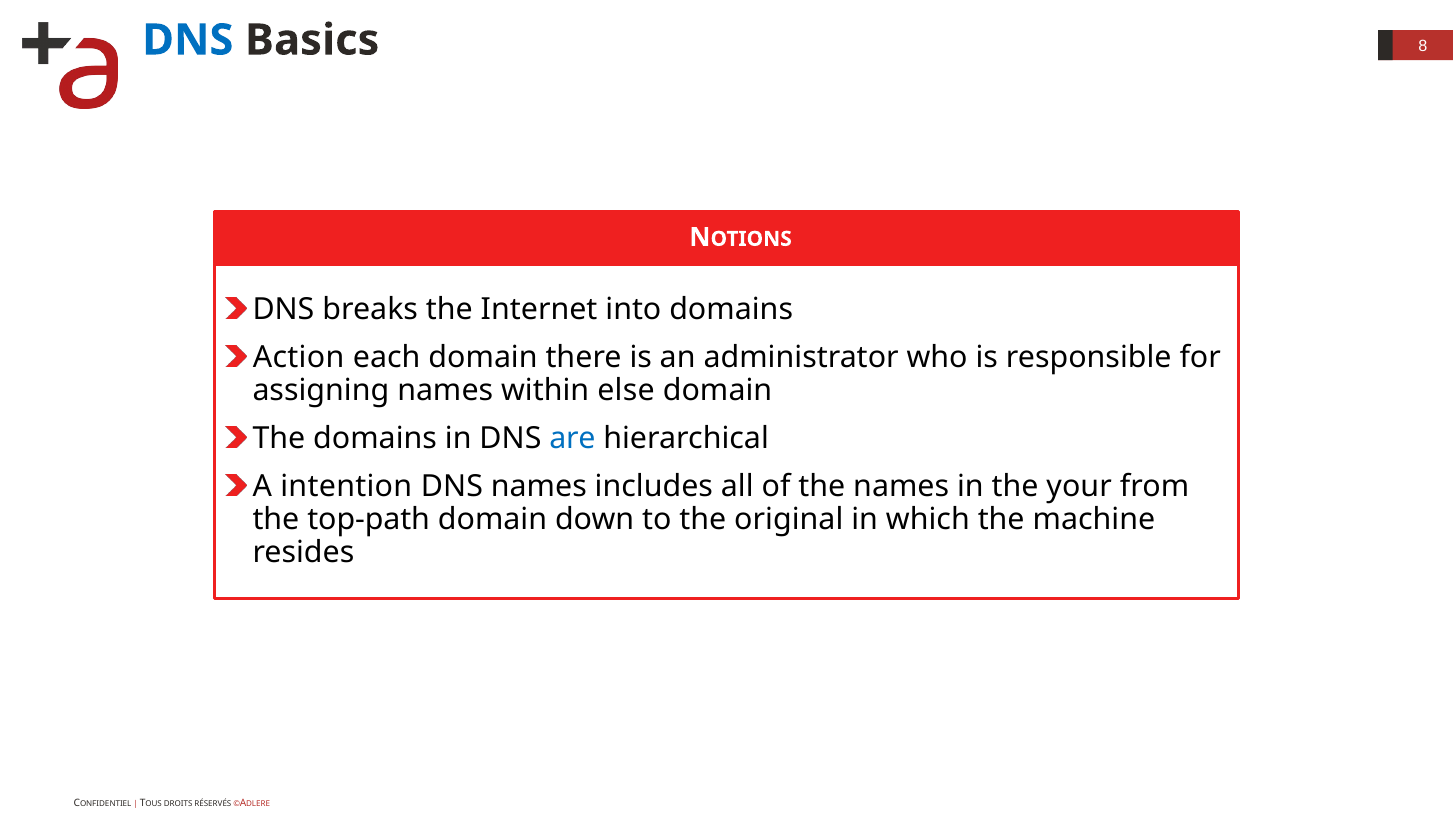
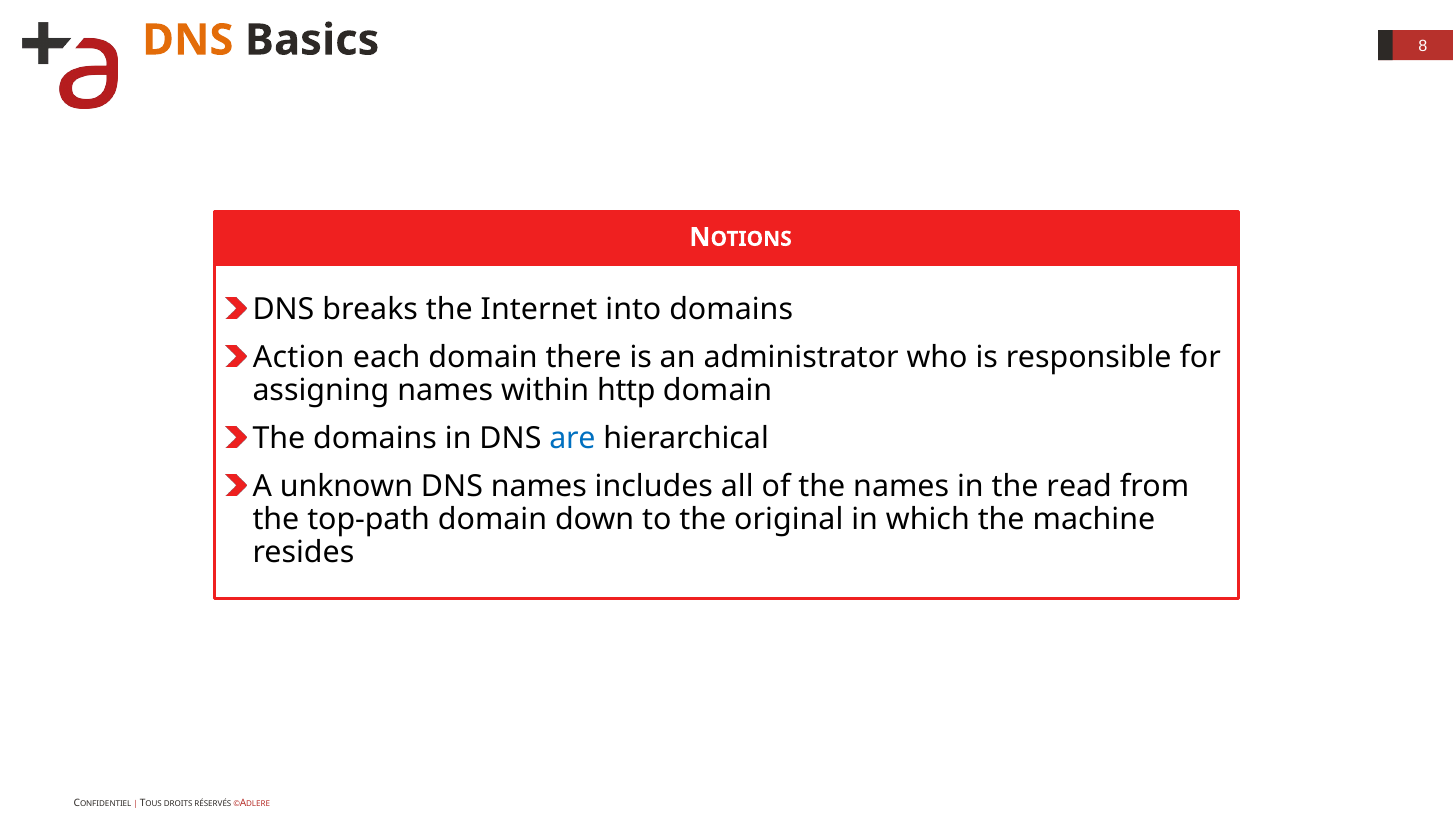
DNS colour: blue -> orange (188, 40)
else: else -> http (626, 390)
intention: intention -> unknown (346, 486)
your: your -> read (1079, 486)
